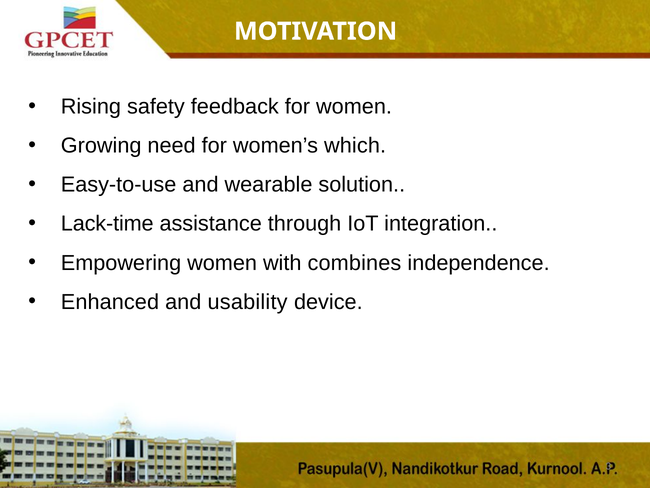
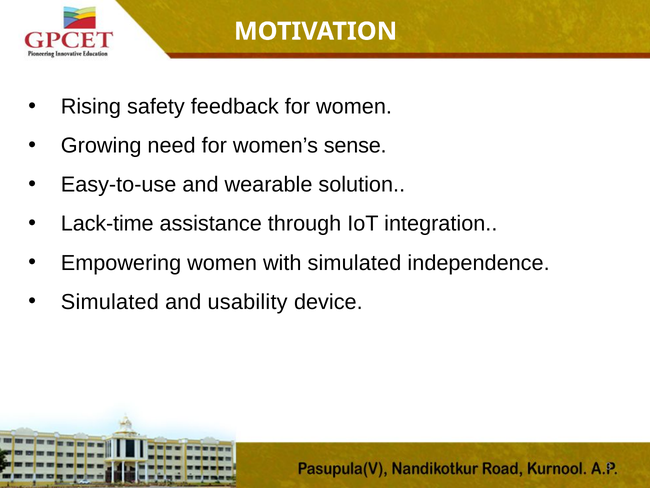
which: which -> sense (355, 146)
with combines: combines -> simulated (354, 263)
Enhanced: Enhanced -> Simulated (110, 302)
